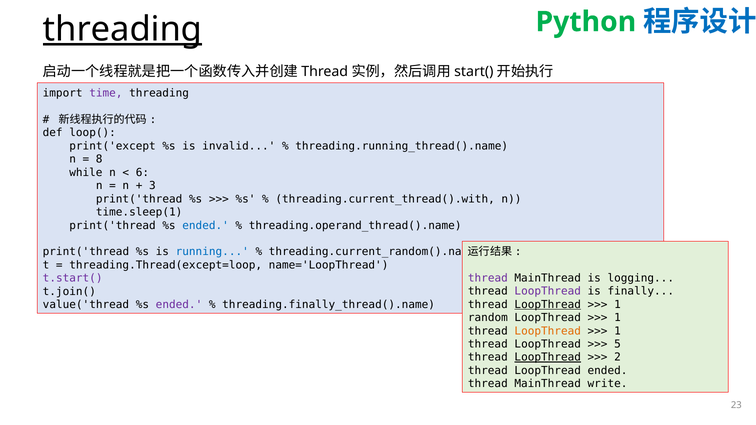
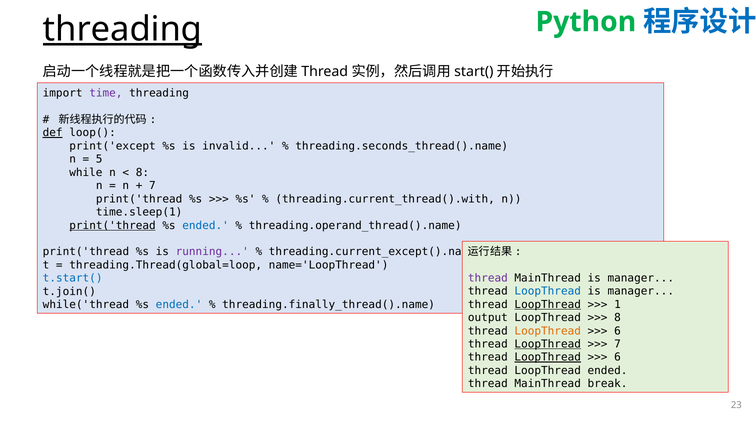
def underline: none -> present (53, 133)
threading.running_thread().name: threading.running_thread().name -> threading.seconds_thread().name (402, 146)
8: 8 -> 5 (99, 159)
6: 6 -> 8 (142, 173)
3: 3 -> 7 (152, 186)
print('thread underline: none -> present (113, 226)
running colour: blue -> purple (212, 252)
threading.current_random().name: threading.current_random().name -> threading.current_except().name (375, 252)
threading.Thread(except=loop: threading.Thread(except=loop -> threading.Thread(global=loop (166, 265)
MainThread is logging: logging -> manager (641, 278)
t.start( colour: purple -> blue (73, 278)
LoopThread colour: purple -> blue (548, 291)
finally: finally -> manager (641, 291)
value('thread: value('thread -> while('thread (86, 305)
ended colour: purple -> blue (179, 305)
random: random -> output (488, 318)
1: 1 -> 8 (617, 318)
1: 1 -> 6 (617, 331)
LoopThread underline: none -> present (548, 344)
5: 5 -> 7 (617, 344)
2: 2 -> 6 (617, 358)
write: write -> break (608, 384)
